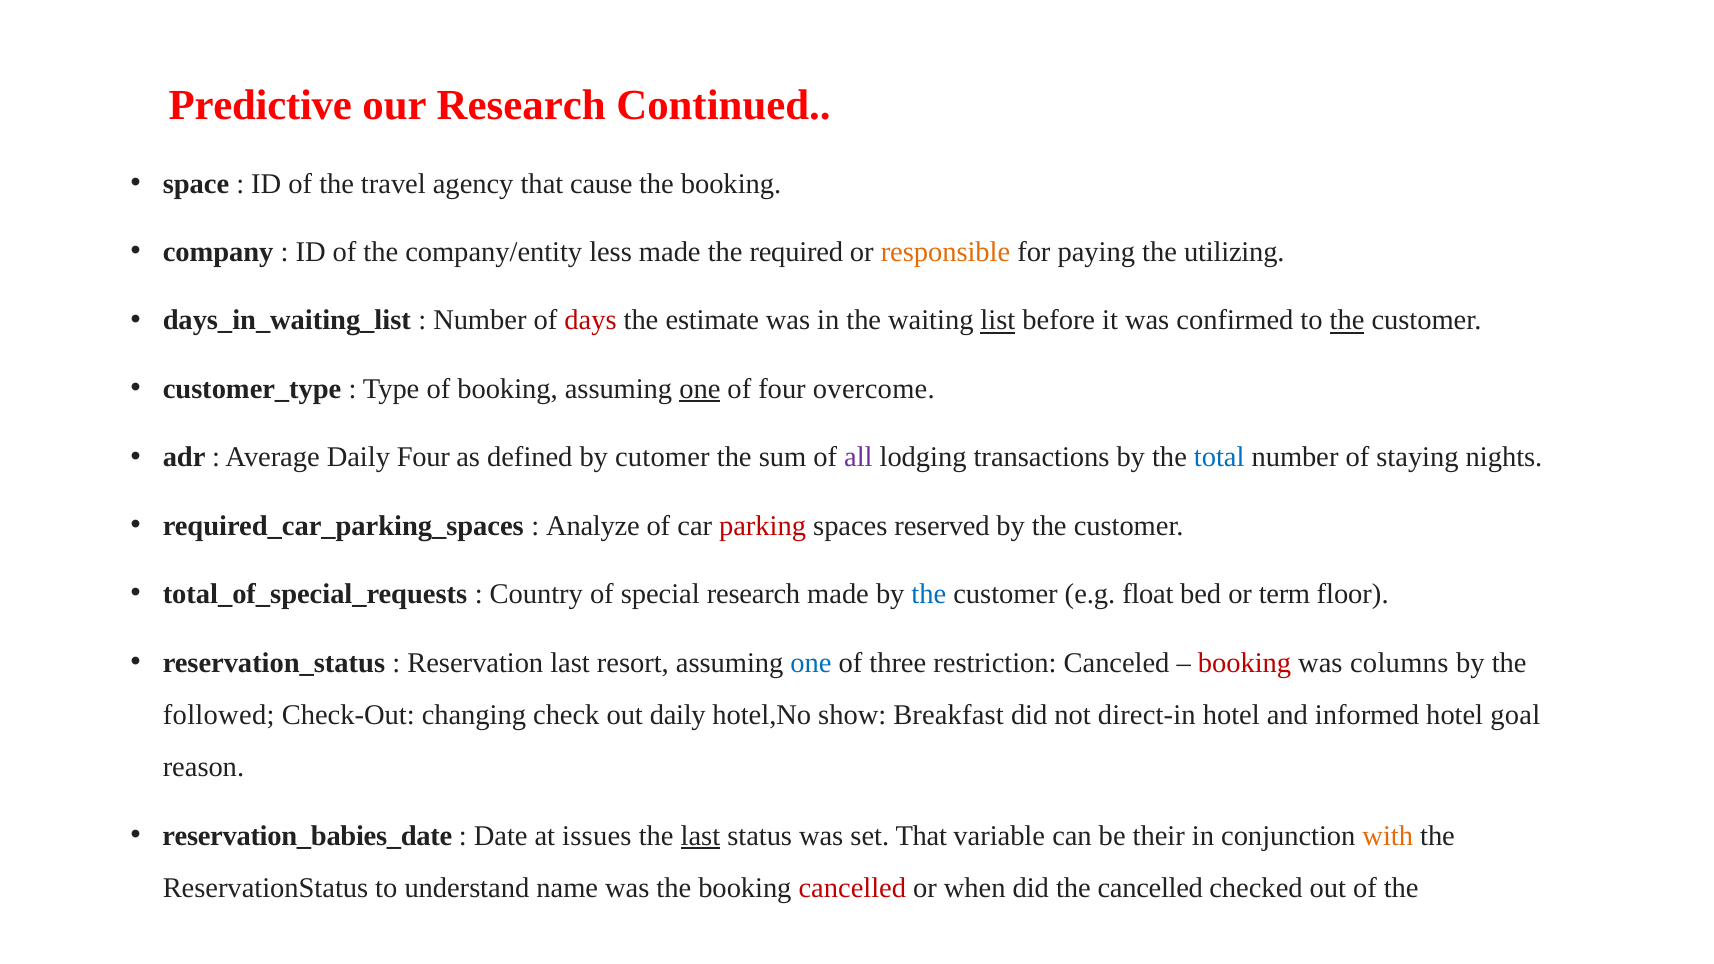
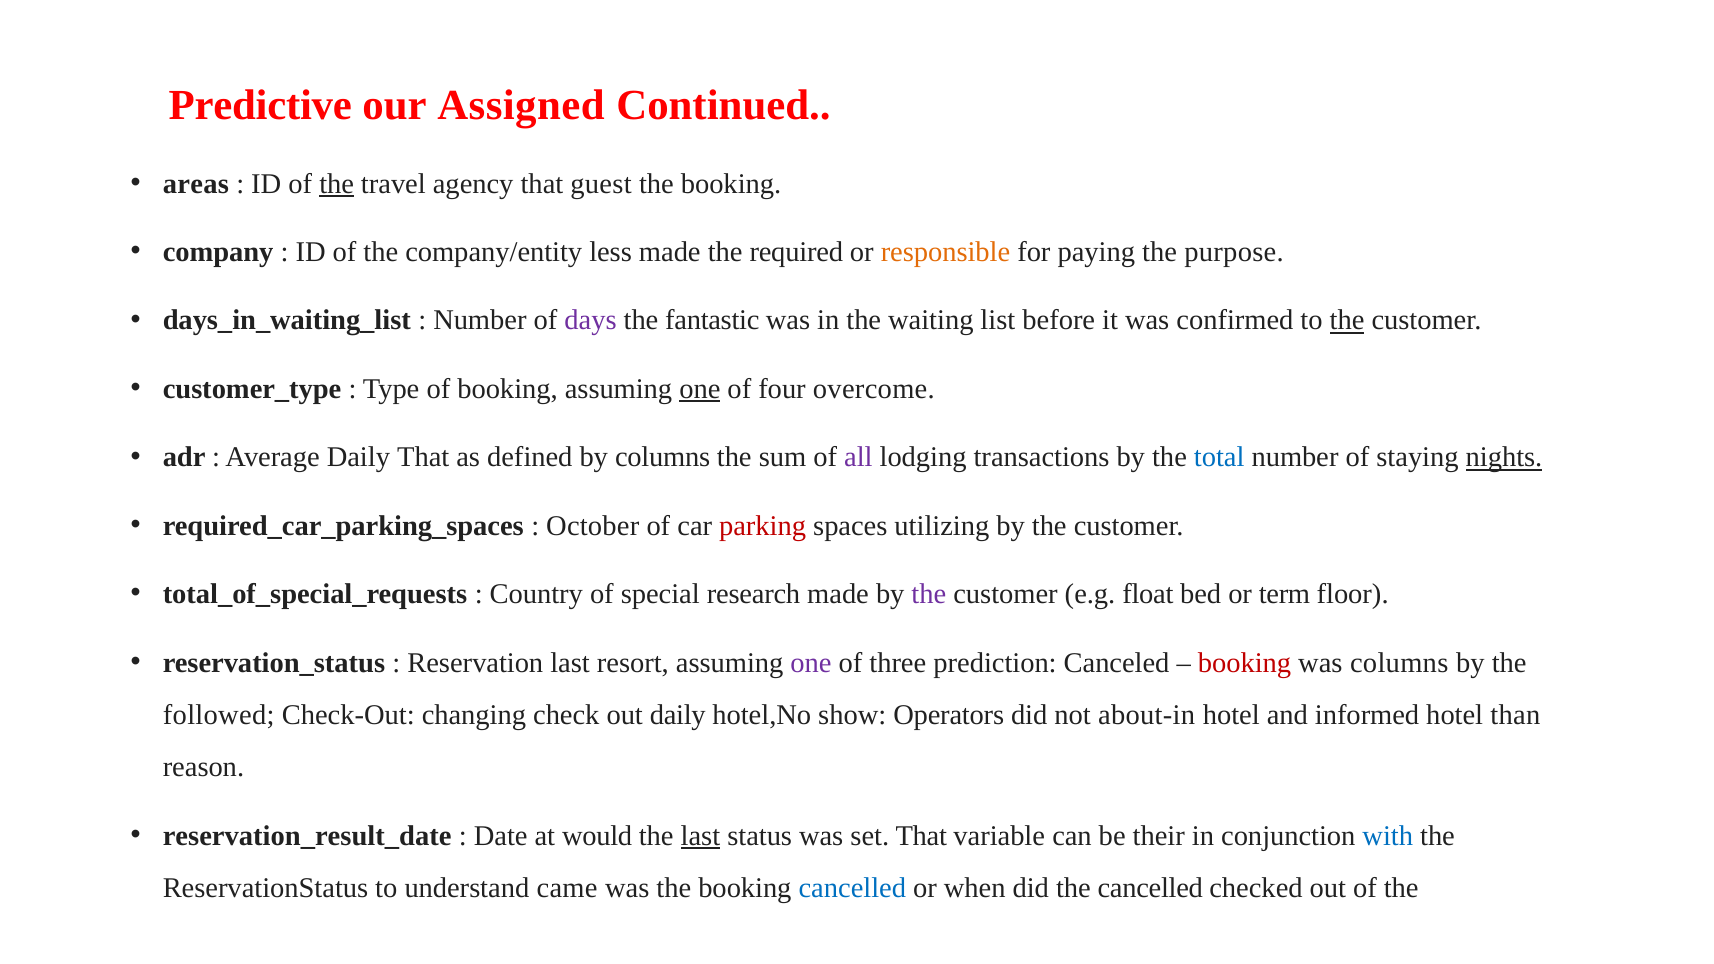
our Research: Research -> Assigned (521, 106)
space: space -> areas (196, 184)
the underline: none -> present (337, 184)
cause: cause -> guest (601, 184)
utilizing: utilizing -> purpose (1234, 252)
days colour: red -> purple (591, 321)
estimate: estimate -> fantastic (712, 321)
list underline: present -> none (998, 321)
Daily Four: Four -> That (423, 457)
by cutomer: cutomer -> columns (663, 457)
nights underline: none -> present (1504, 457)
Analyze: Analyze -> October (593, 526)
reserved: reserved -> utilizing (942, 526)
the colour: blue -> purple (929, 594)
one colour: blue -> purple (811, 663)
restriction: restriction -> prediction (995, 663)
Breakfast: Breakfast -> Operators (949, 715)
direct-in: direct-in -> about-in (1147, 715)
goal: goal -> than (1515, 715)
reservation_babies_date: reservation_babies_date -> reservation_result_date (307, 836)
issues: issues -> would (597, 836)
with colour: orange -> blue (1388, 836)
name: name -> came (567, 888)
cancelled colour: red -> blue (852, 888)
